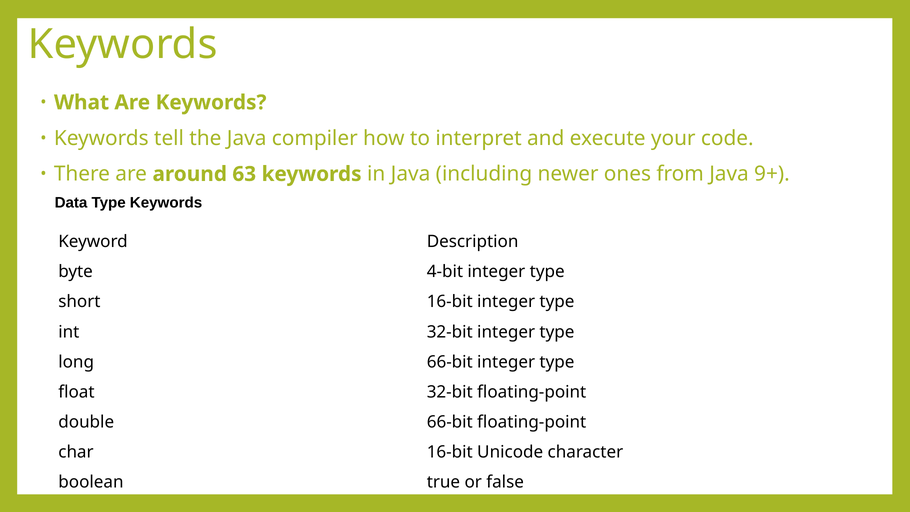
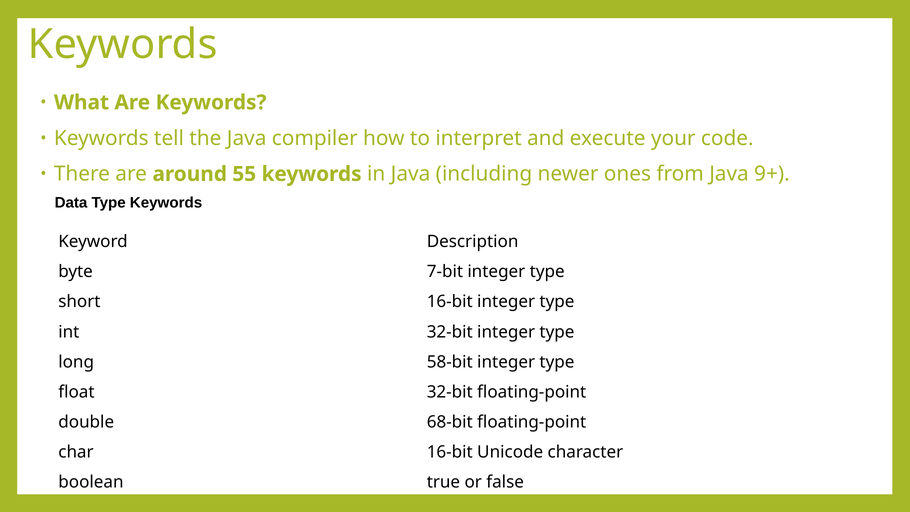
63: 63 -> 55 (244, 174)
4-bit: 4-bit -> 7-bit (445, 272)
long 66-bit: 66-bit -> 58-bit (450, 362)
double 66-bit: 66-bit -> 68-bit (450, 422)
